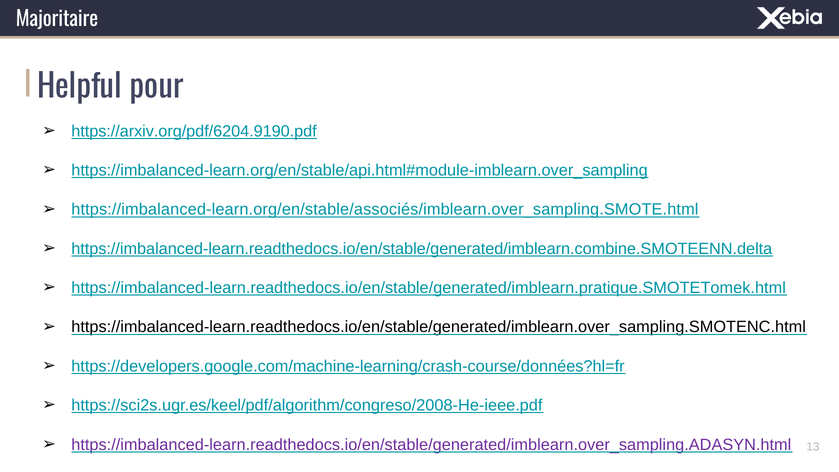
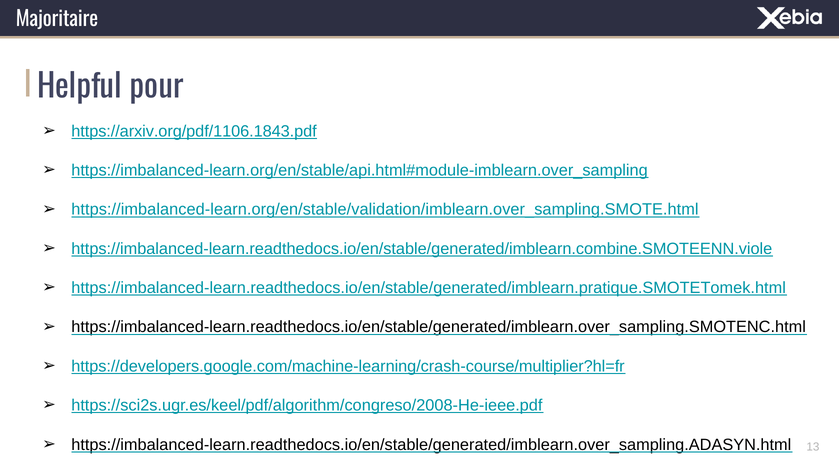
https://arxiv.org/pdf/6204.9190.pdf: https://arxiv.org/pdf/6204.9190.pdf -> https://arxiv.org/pdf/1106.1843.pdf (194, 131)
https://imbalanced-learn.org/en/stable/associés/imblearn.over_sampling.SMOTE.html: https://imbalanced-learn.org/en/stable/associés/imblearn.over_sampling.SMOTE.html -> https://imbalanced-learn.org/en/stable/validation/imblearn.over_sampling.SMOTE.html (385, 210)
https://imbalanced-learn.readthedocs.io/en/stable/generated/imblearn.combine.SMOTEENN.delta: https://imbalanced-learn.readthedocs.io/en/stable/generated/imblearn.combine.SMOTEENN.delta -> https://imbalanced-learn.readthedocs.io/en/stable/generated/imblearn.combine.SMOTEENN.viole (422, 249)
https://developers.google.com/machine-learning/crash-course/données?hl=fr: https://developers.google.com/machine-learning/crash-course/données?hl=fr -> https://developers.google.com/machine-learning/crash-course/multiplier?hl=fr (348, 366)
https://imbalanced-learn.readthedocs.io/en/stable/generated/imblearn.over_sampling.ADASYN.html colour: purple -> black (431, 445)
